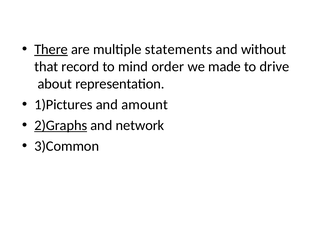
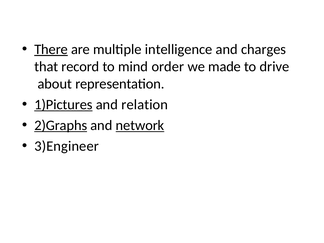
statements: statements -> intelligence (179, 49)
without: without -> charges (264, 49)
1)Pictures underline: none -> present (63, 105)
amount: amount -> relation (145, 105)
network underline: none -> present (140, 125)
3)Common: 3)Common -> 3)Engineer (67, 146)
